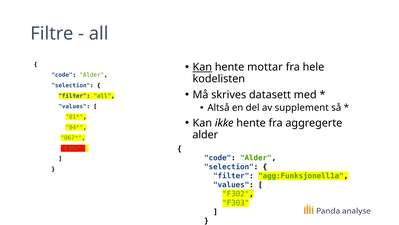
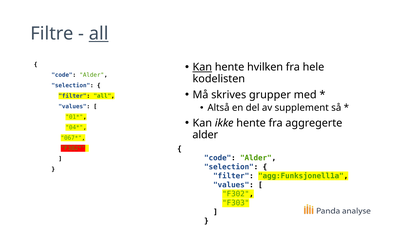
all underline: none -> present (99, 34)
mottar: mottar -> hvilken (265, 67)
datasett: datasett -> grupper (270, 94)
